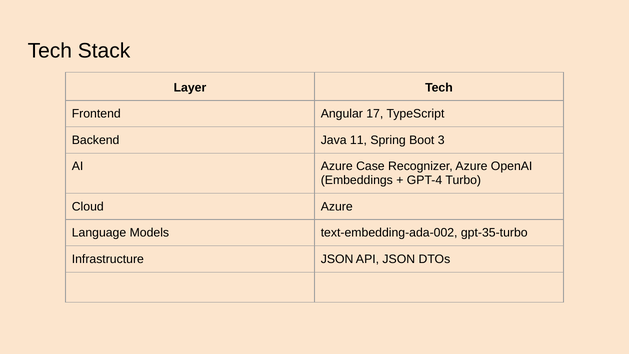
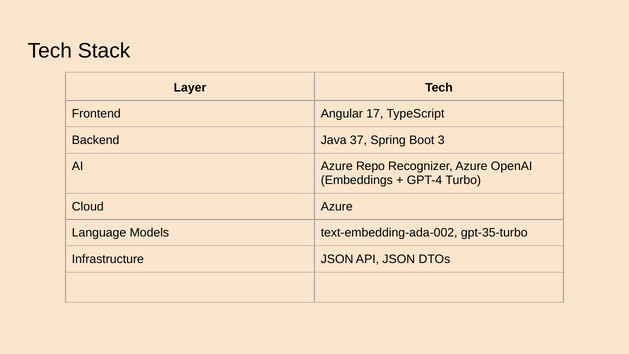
11: 11 -> 37 (358, 140)
Case: Case -> Repo (370, 166)
